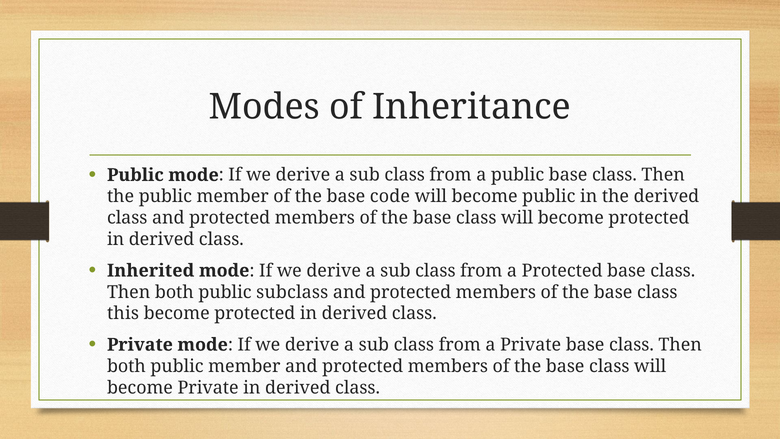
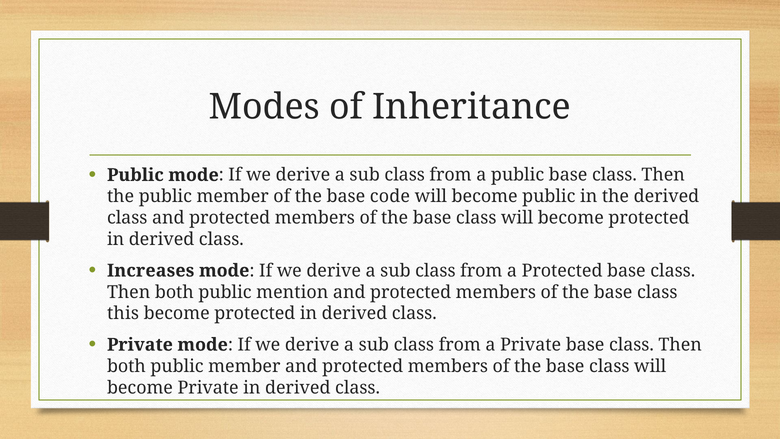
Inherited: Inherited -> Increases (151, 271)
subclass: subclass -> mention (292, 292)
